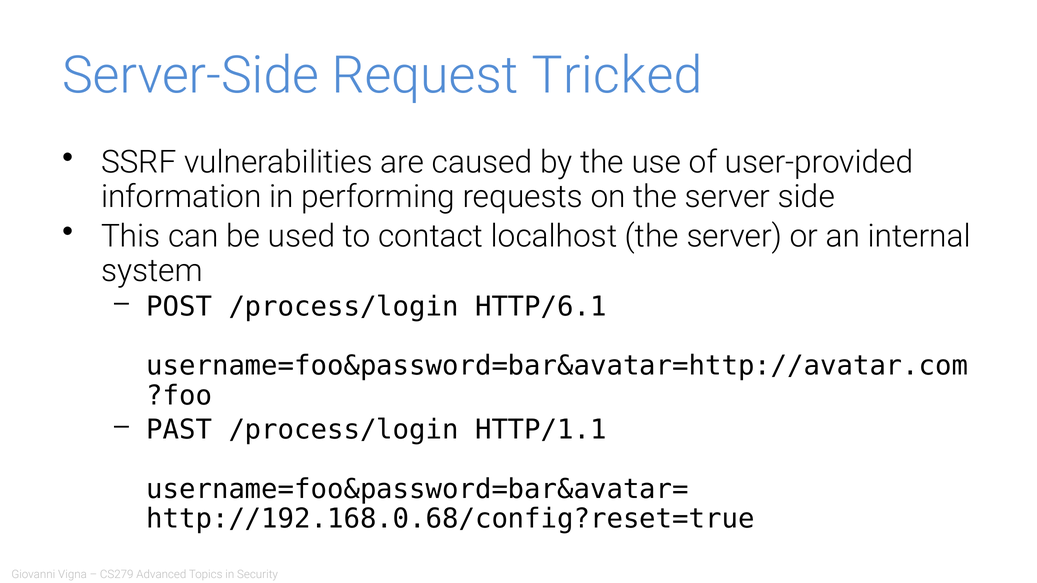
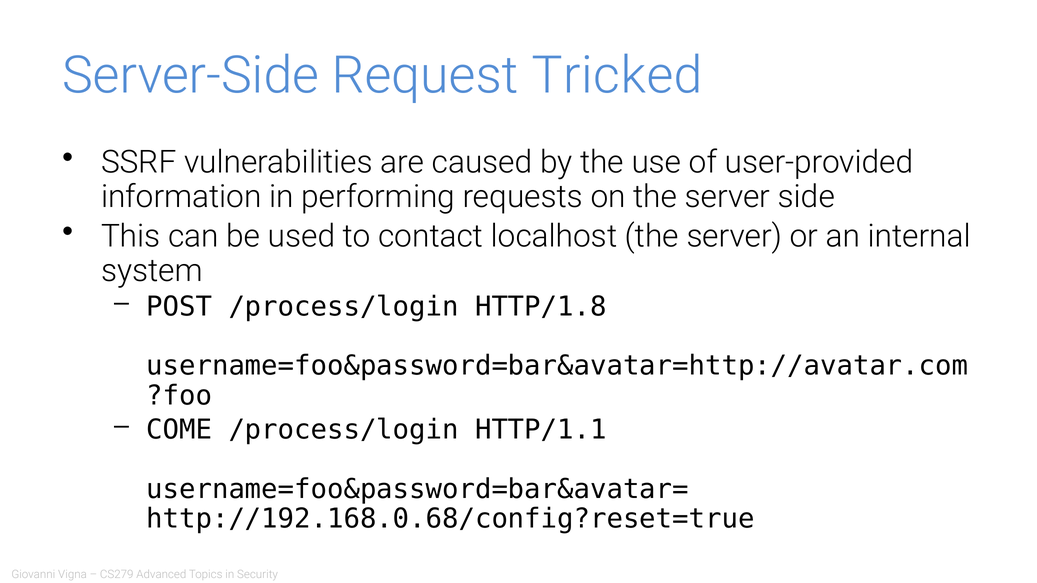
HTTP/6.1: HTTP/6.1 -> HTTP/1.8 (541, 307)
PAST: PAST -> COME (179, 430)
